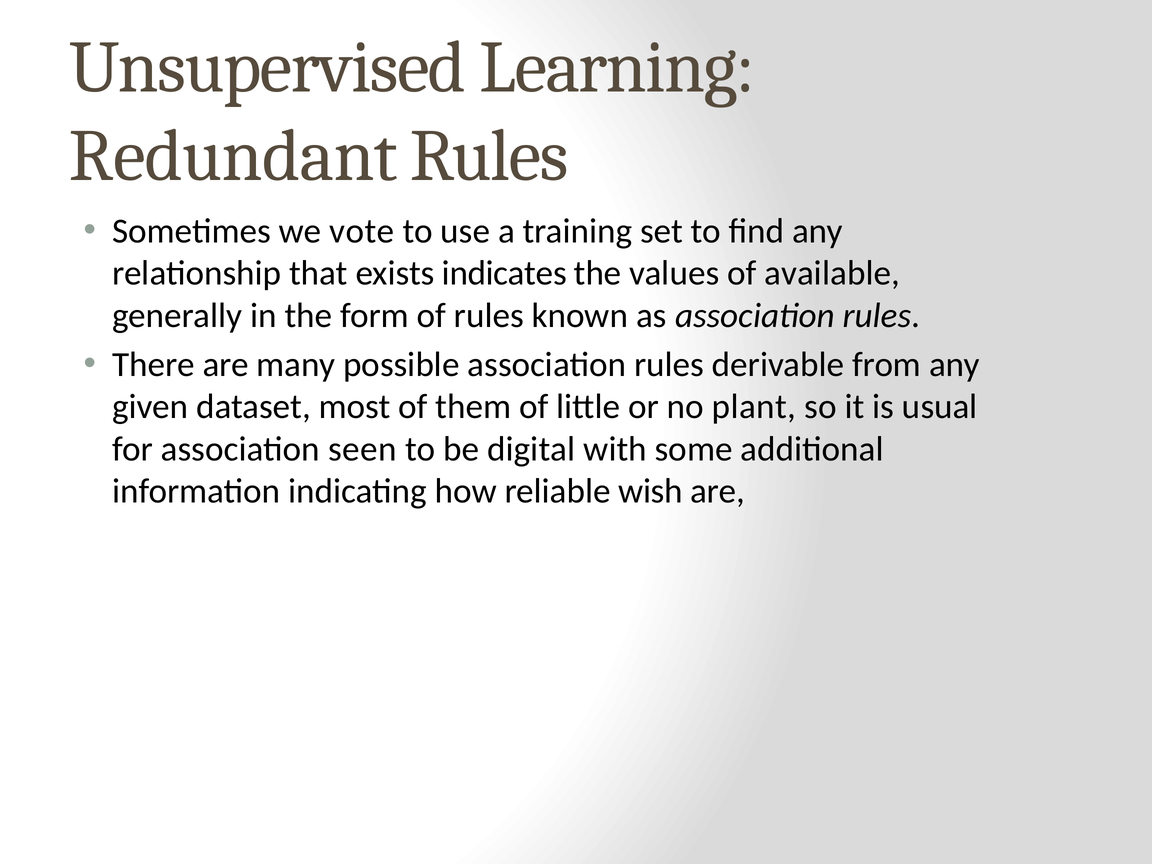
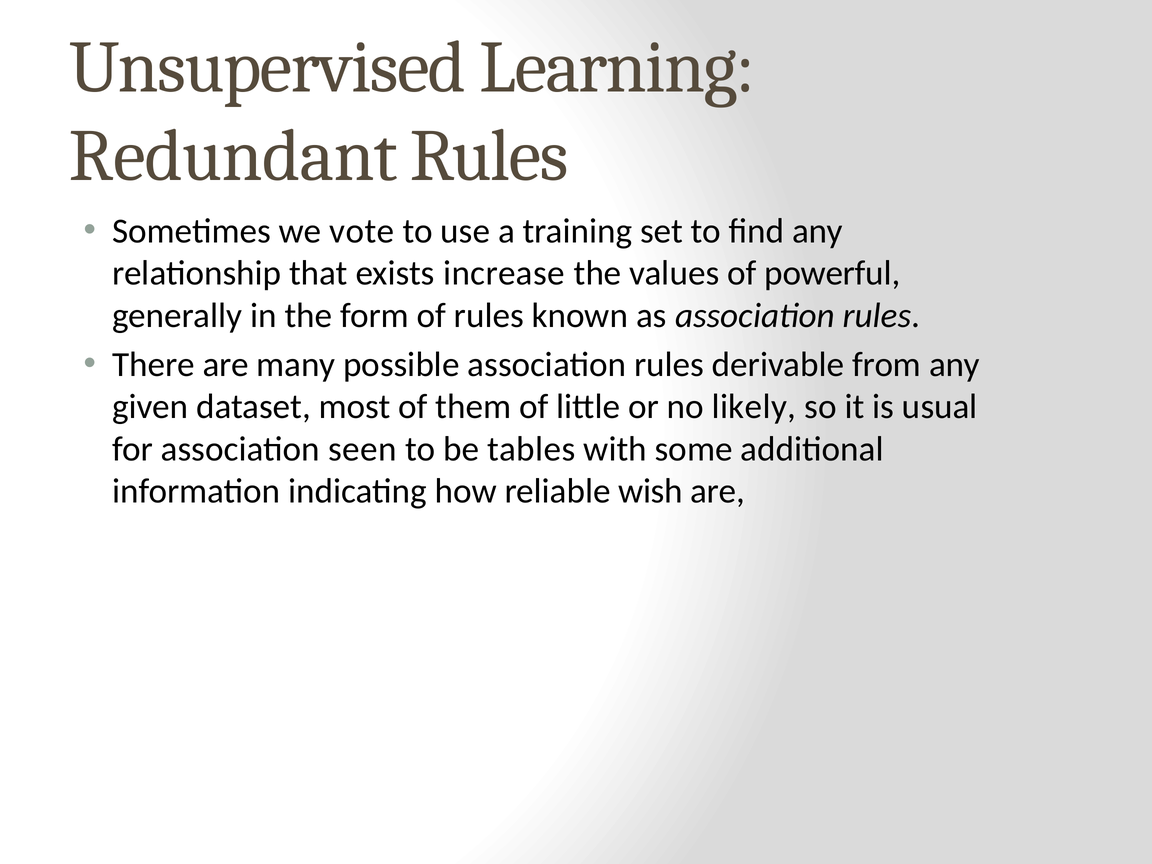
indicates: indicates -> increase (504, 273)
available: available -> powerful (832, 273)
plant: plant -> likely (754, 407)
digital: digital -> tables (531, 449)
